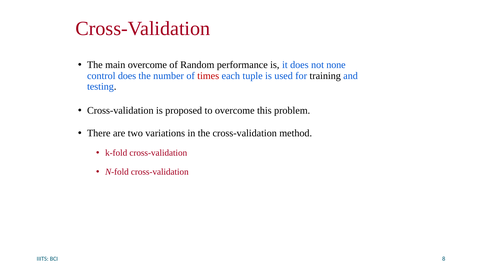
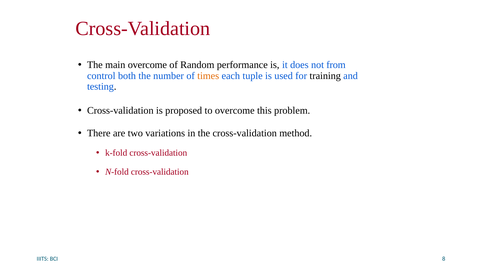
none: none -> from (336, 65)
control does: does -> both (127, 76)
times colour: red -> orange (208, 76)
